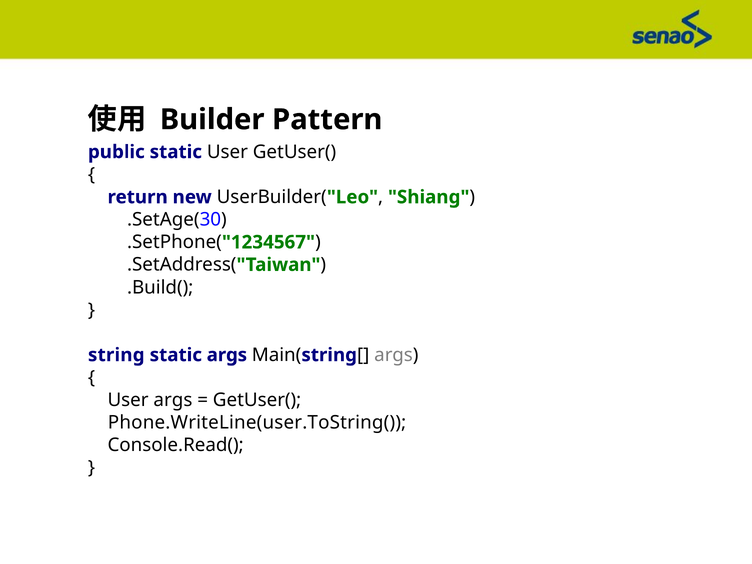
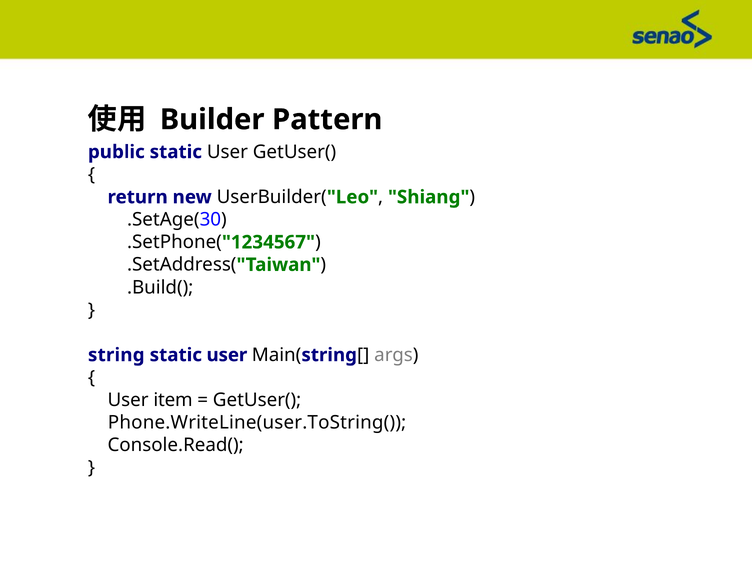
args: args -> user (227, 355)
User args: args -> item (173, 400)
